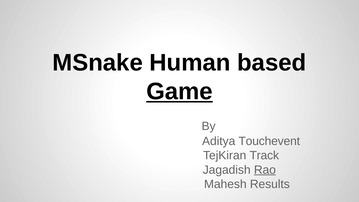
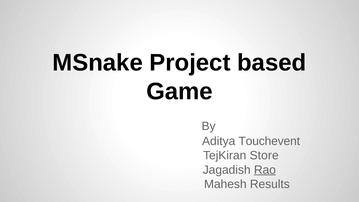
Human: Human -> Project (190, 63)
Game underline: present -> none (179, 91)
Track: Track -> Store (264, 155)
